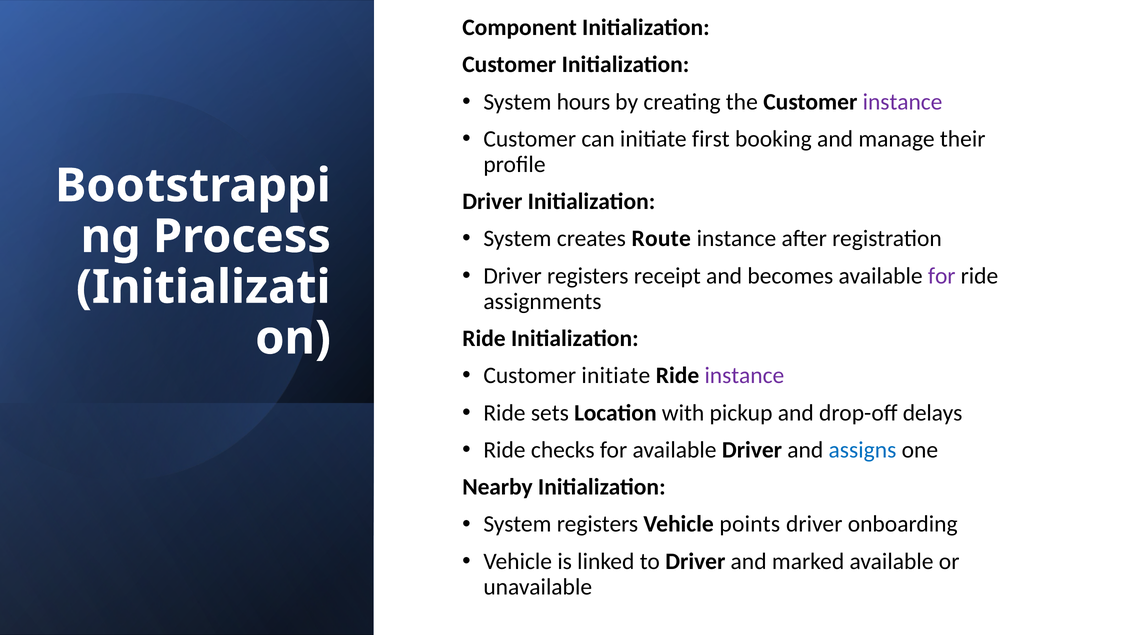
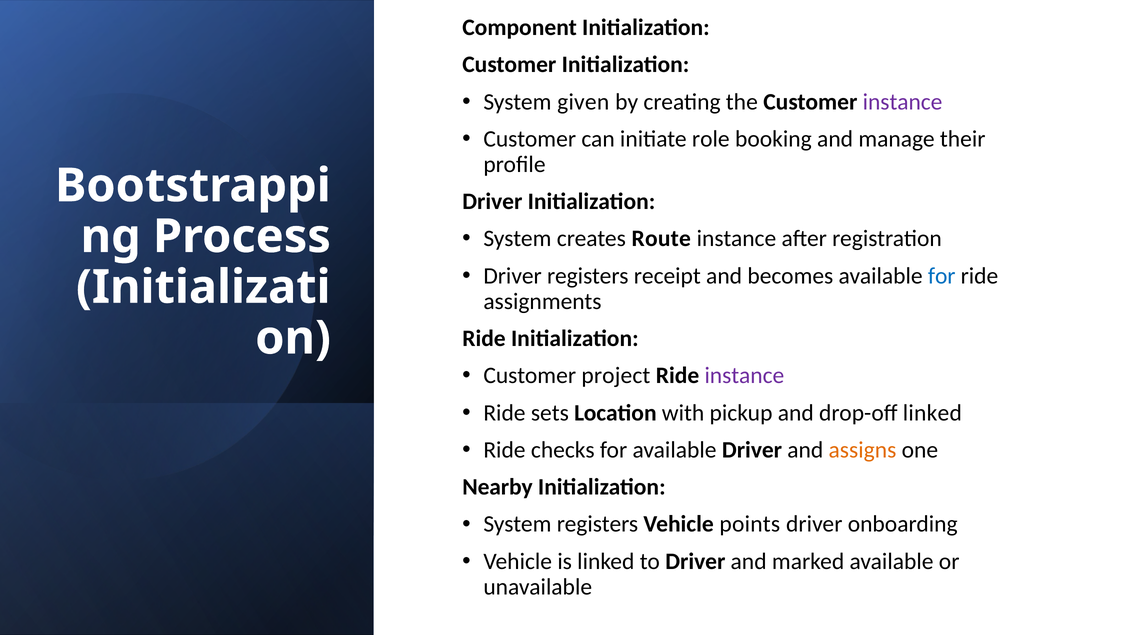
hours: hours -> given (583, 102)
first: first -> role (711, 139)
for colour: purple -> blue (942, 276)
Customer initiate: initiate -> project (616, 375)
drop-off delays: delays -> linked (932, 412)
assigns colour: blue -> orange (862, 450)
